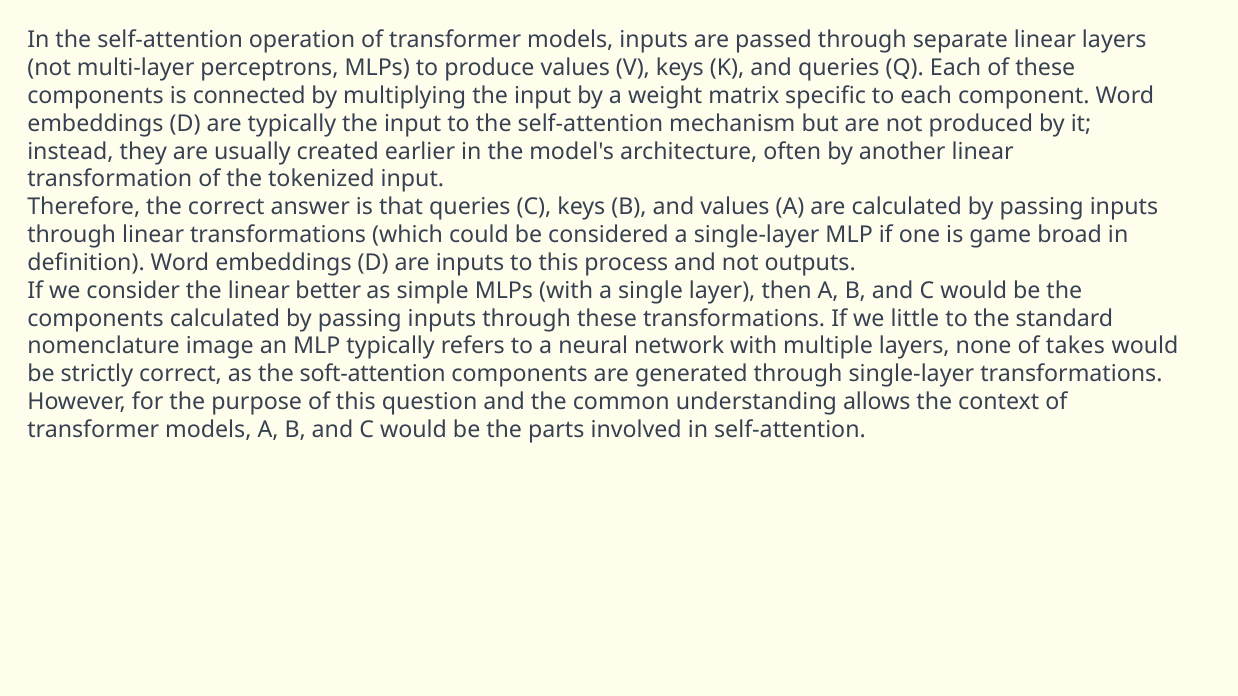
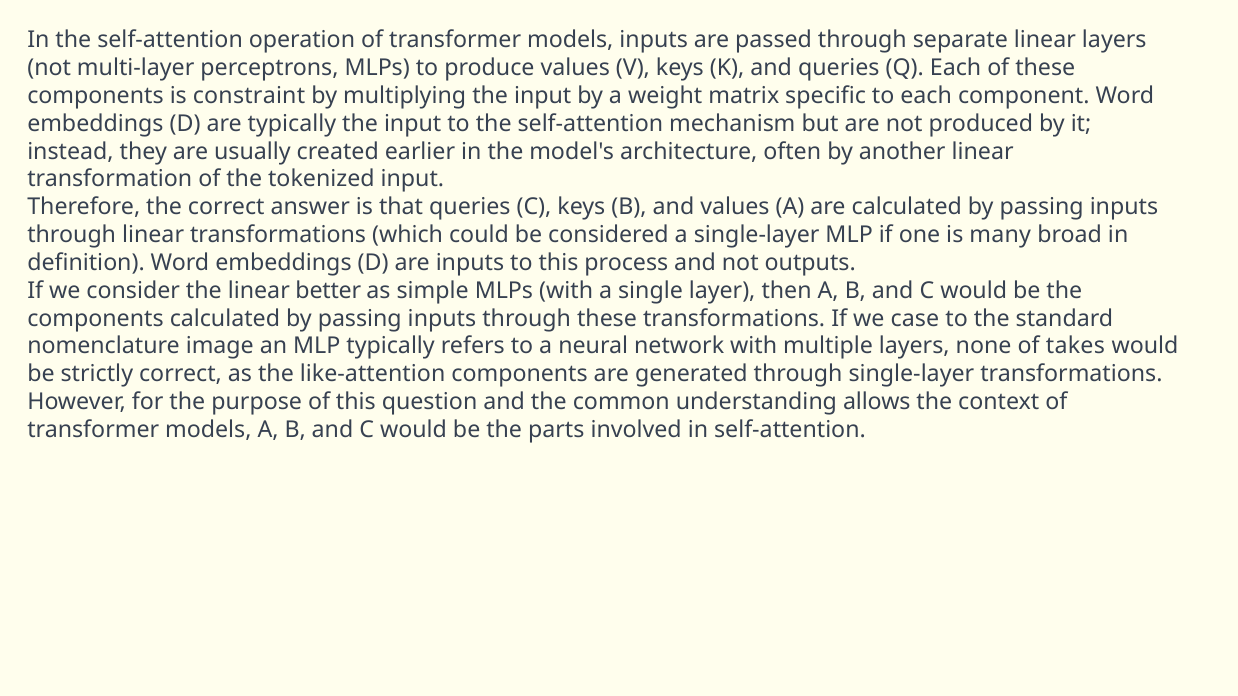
connected: connected -> constraint (249, 96)
game: game -> many (1000, 235)
little: little -> case (915, 319)
soft-attention: soft-attention -> like-attention (373, 374)
